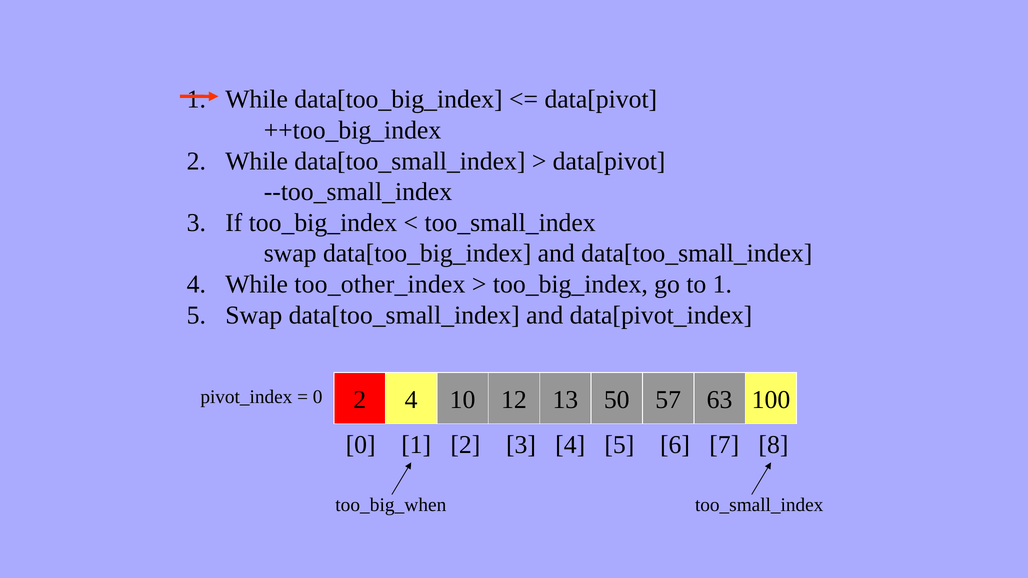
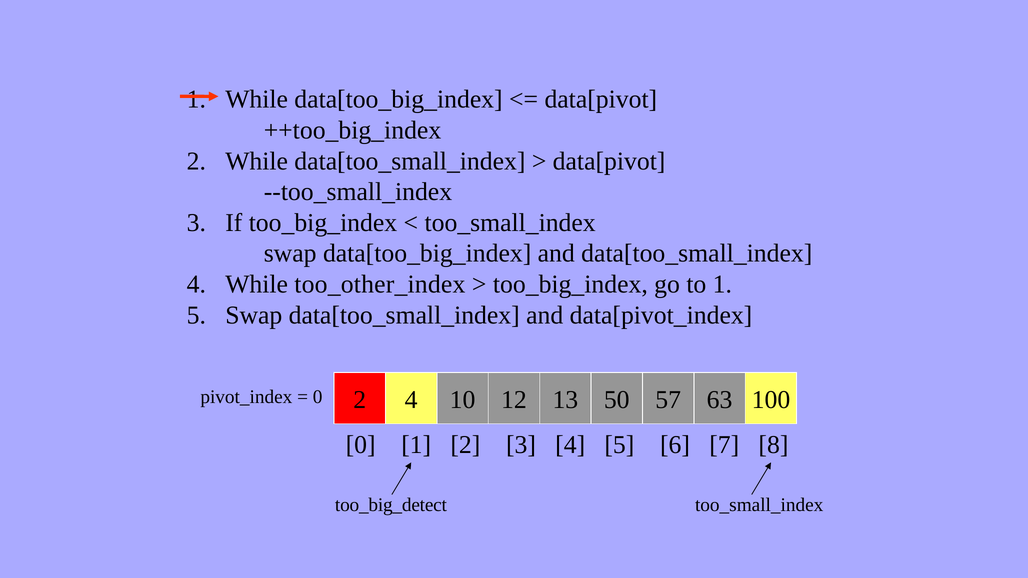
too_big_when: too_big_when -> too_big_detect (391, 505)
